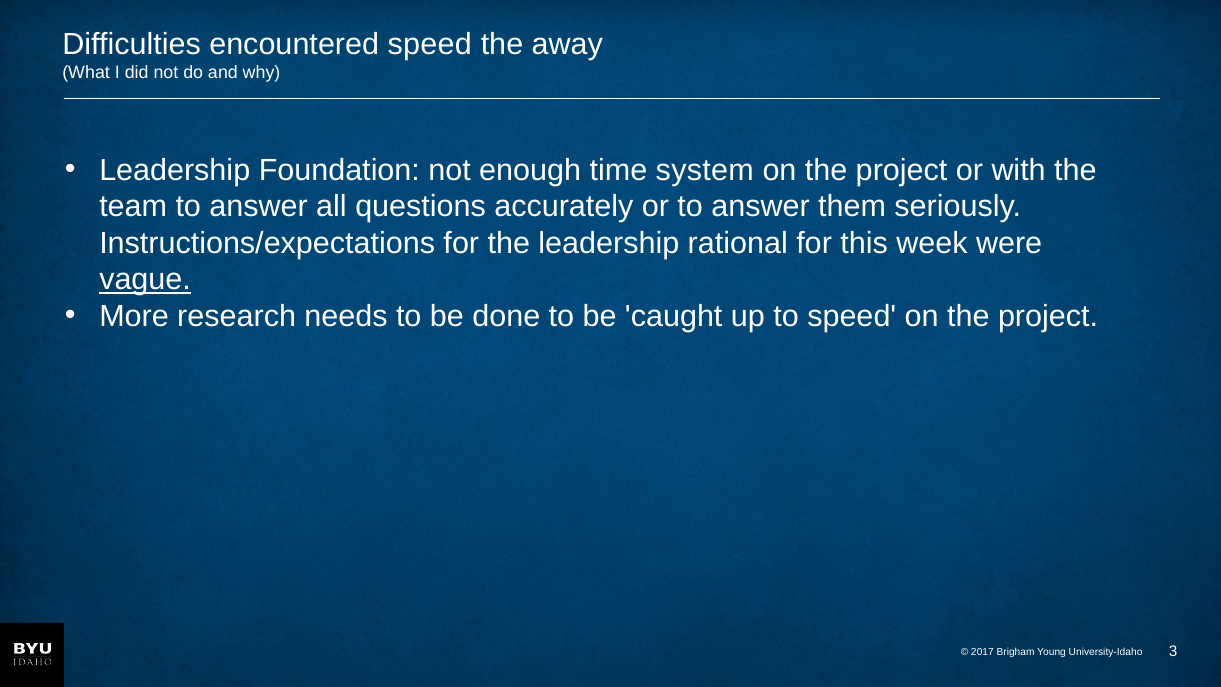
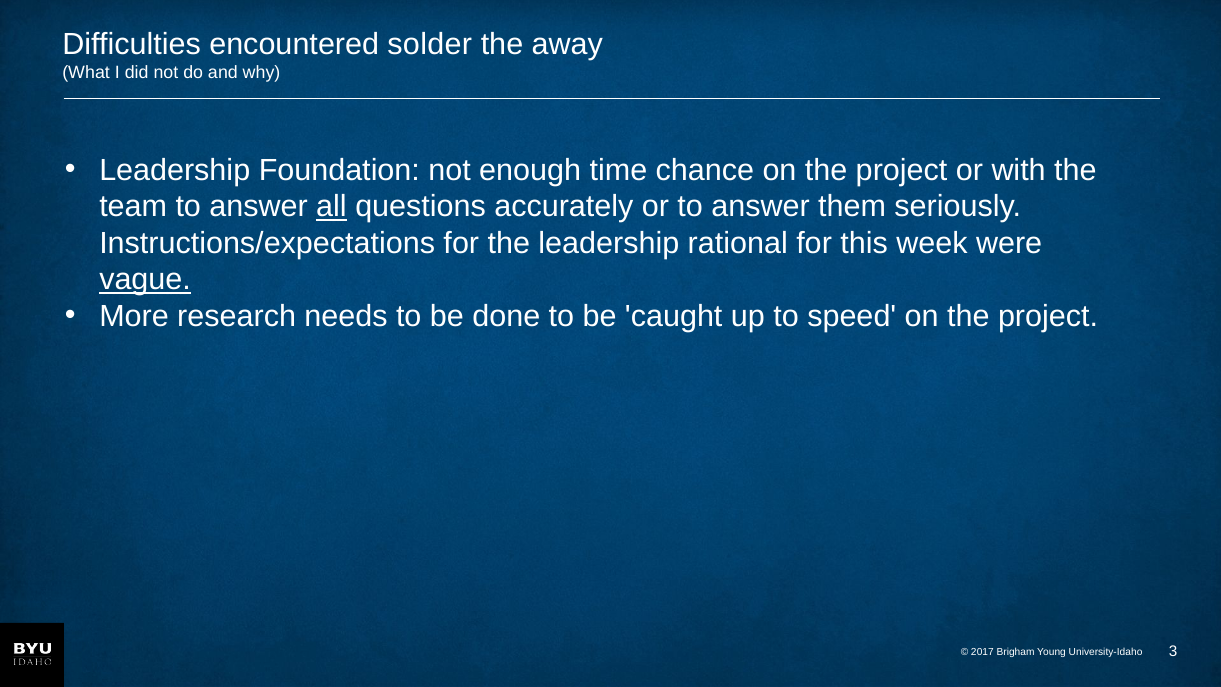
encountered speed: speed -> solder (430, 45)
system: system -> chance (705, 170)
all underline: none -> present (331, 207)
